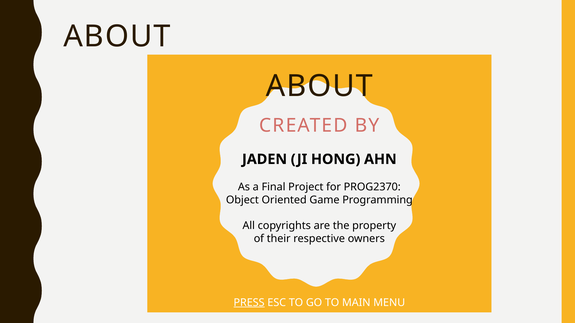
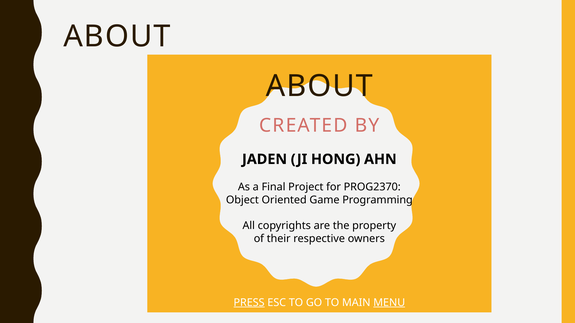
MENU underline: none -> present (389, 303)
